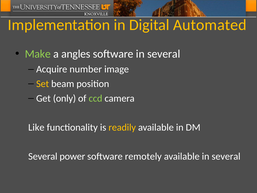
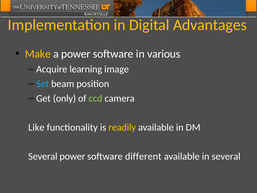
Automated: Automated -> Advantages (210, 25)
Make colour: light green -> yellow (38, 54)
a angles: angles -> power (76, 54)
software in several: several -> various (164, 54)
number: number -> learning (86, 69)
Set colour: yellow -> light blue (43, 84)
remotely: remotely -> different (143, 156)
